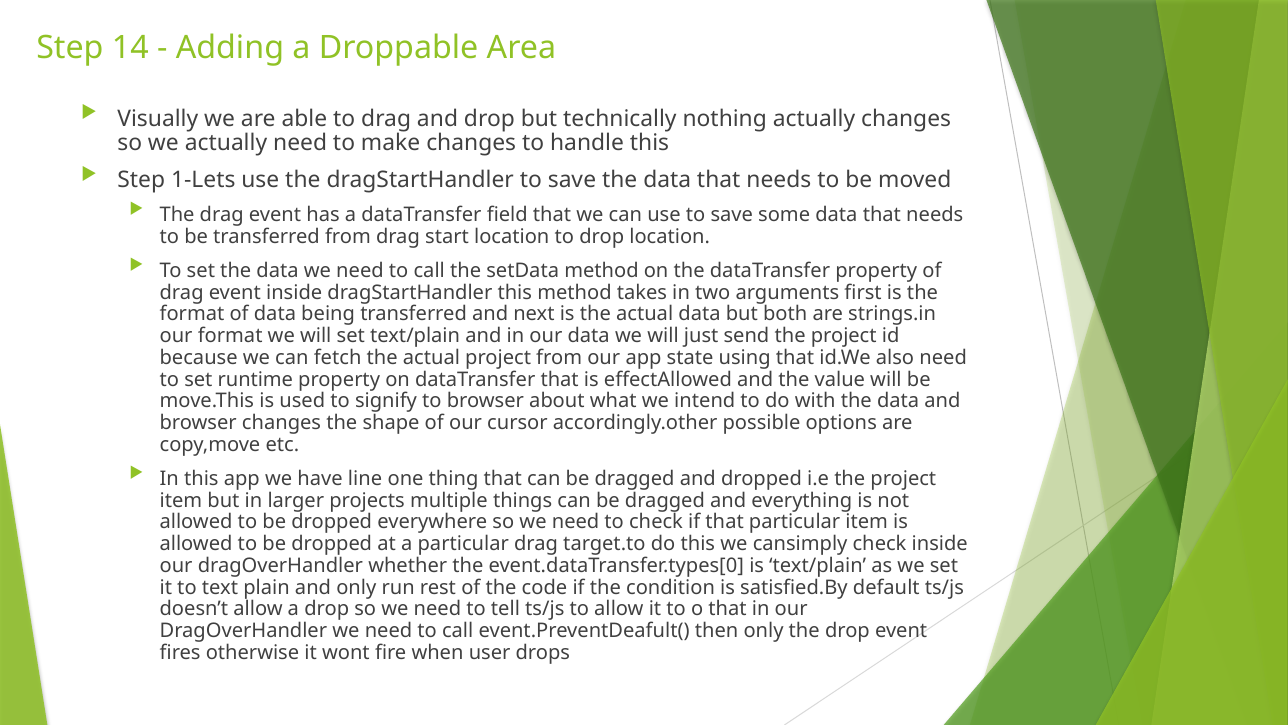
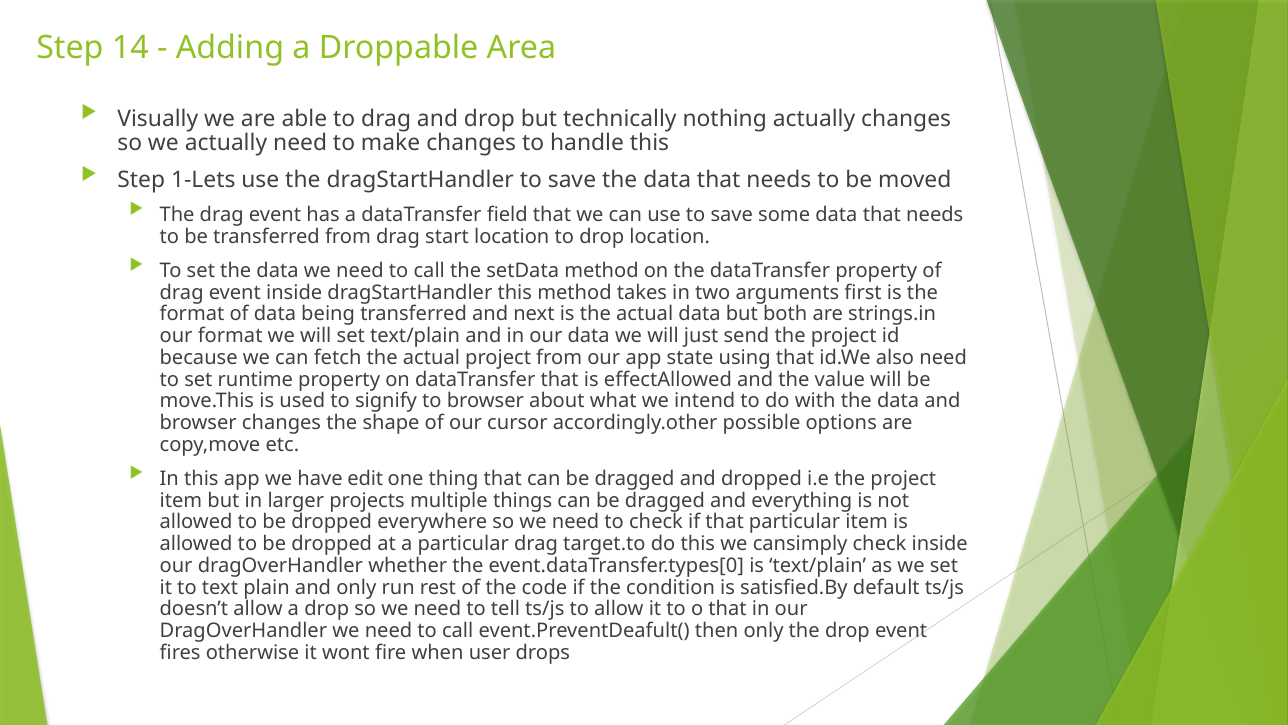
line: line -> edit (365, 478)
